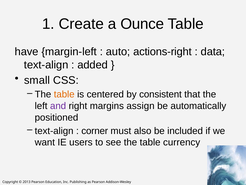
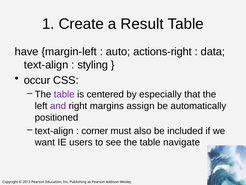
Ounce: Ounce -> Result (142, 24)
added: added -> styling (93, 65)
small: small -> occur (37, 80)
table colour: orange -> purple (64, 94)
consistent: consistent -> especially (160, 94)
currency: currency -> navigate (182, 142)
